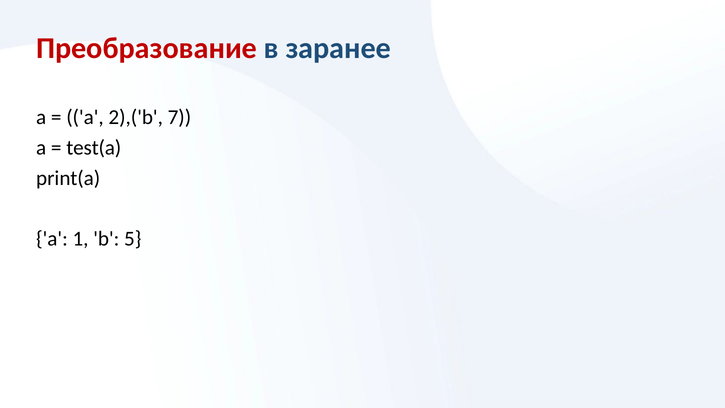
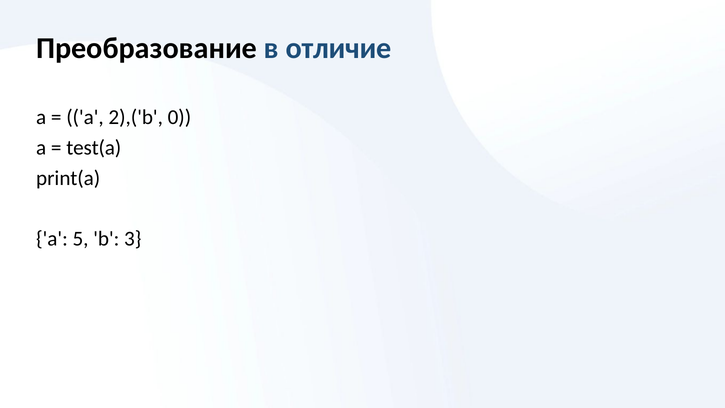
Преобразование colour: red -> black (147, 48)
заранее: заранее -> отличие (338, 48)
7: 7 -> 0 (179, 117)
1: 1 -> 5 (81, 239)
5: 5 -> 3 (133, 239)
